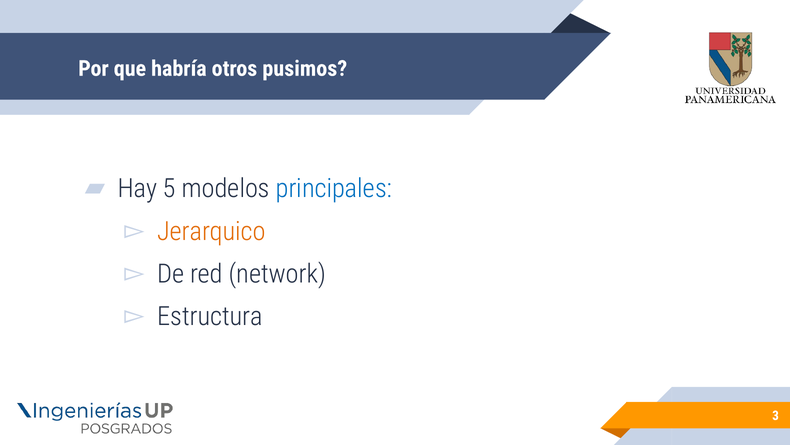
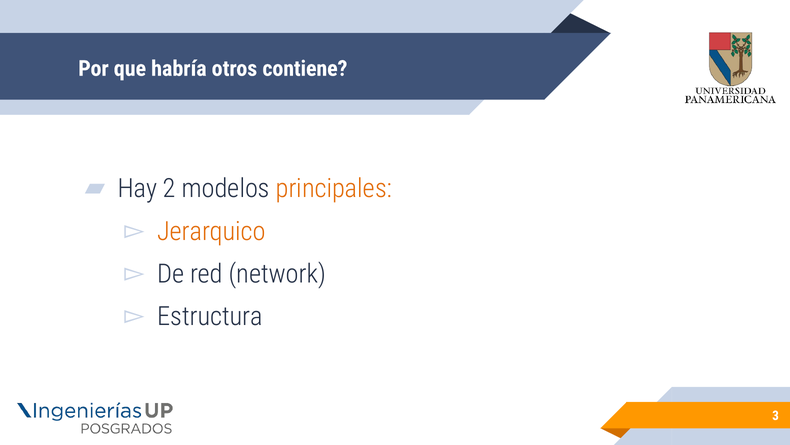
pusimos: pusimos -> contiene (305, 69)
5: 5 -> 2 (169, 189)
principales colour: blue -> orange (334, 189)
